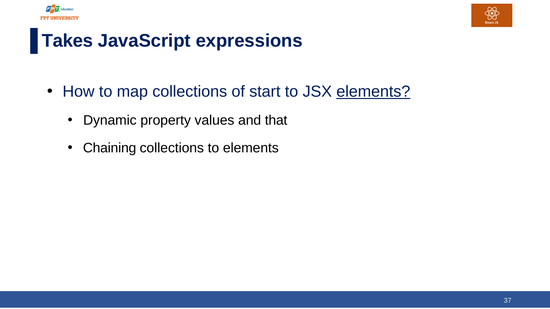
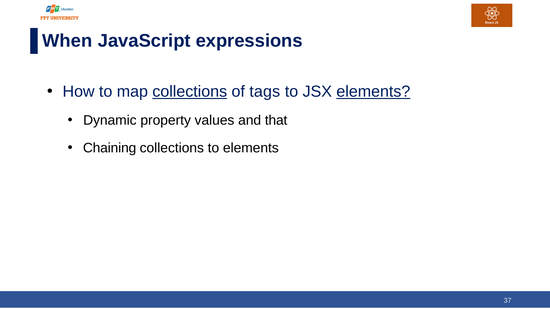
Takes: Takes -> When (67, 41)
collections underline: none -> present (190, 92)
start: start -> tags (265, 92)
